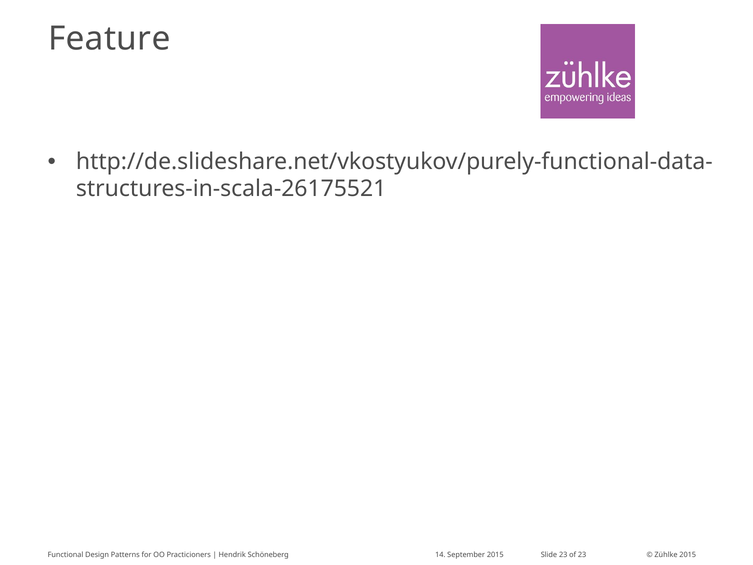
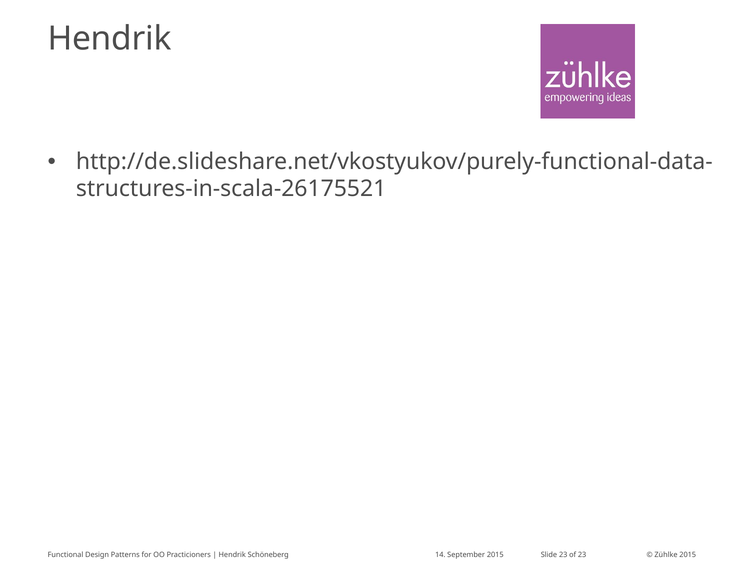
Feature: Feature -> Hendrik (110, 39)
